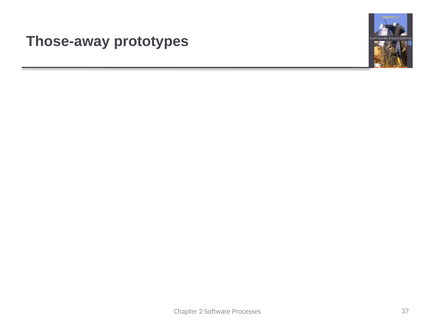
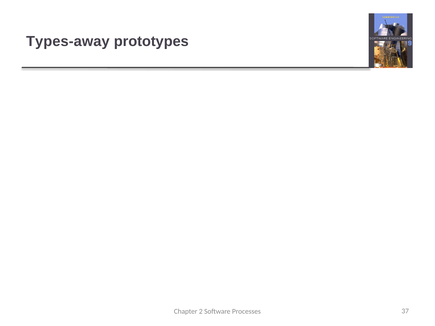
Those-away: Those-away -> Types-away (68, 41)
